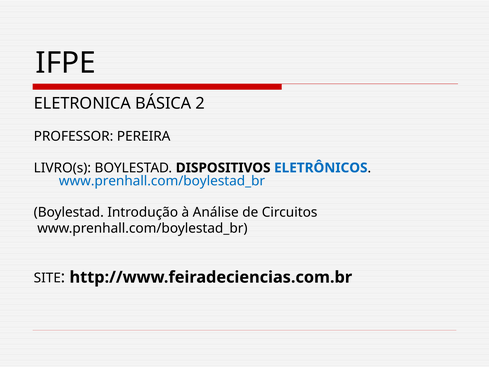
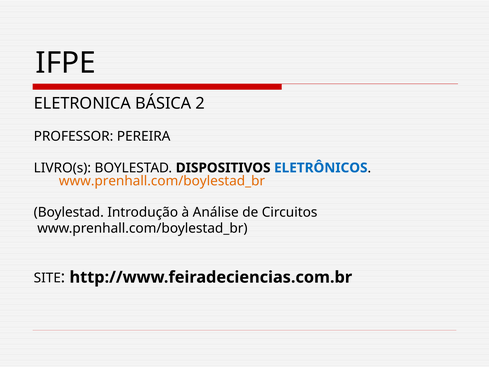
www.prenhall.com/boylestad_br colour: blue -> orange (162, 181)
